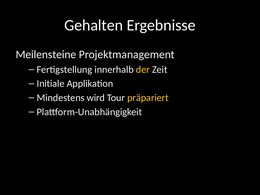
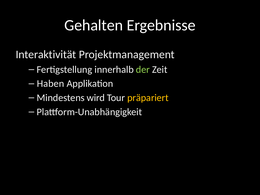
Meilensteine: Meilensteine -> Interaktivität (46, 55)
der colour: yellow -> light green (143, 69)
Initiale: Initiale -> Haben (51, 84)
